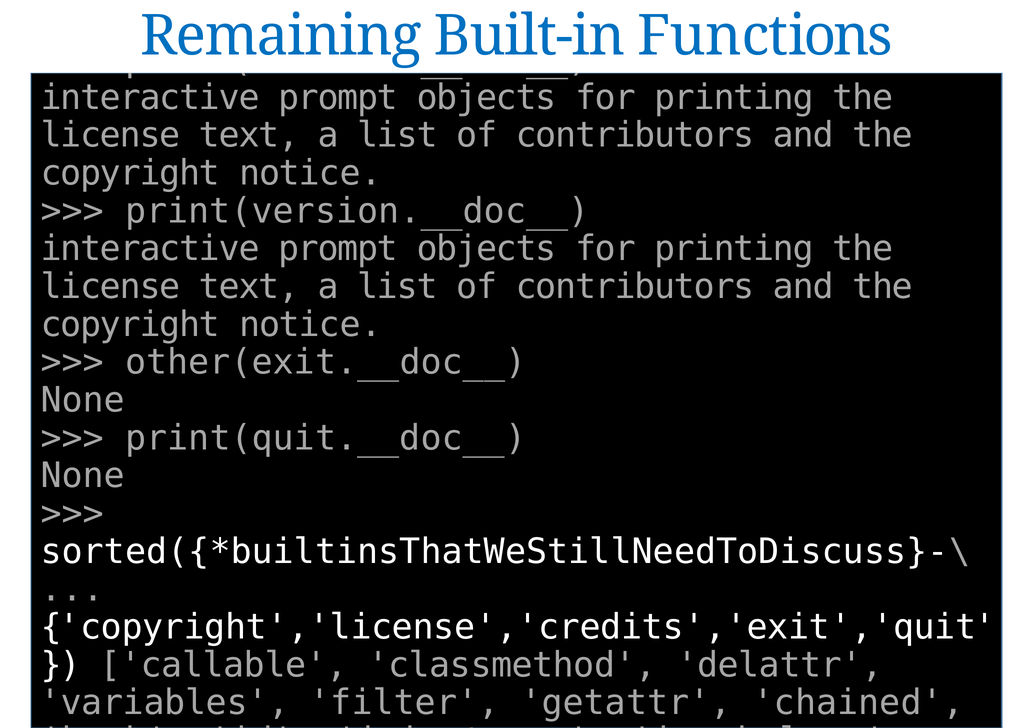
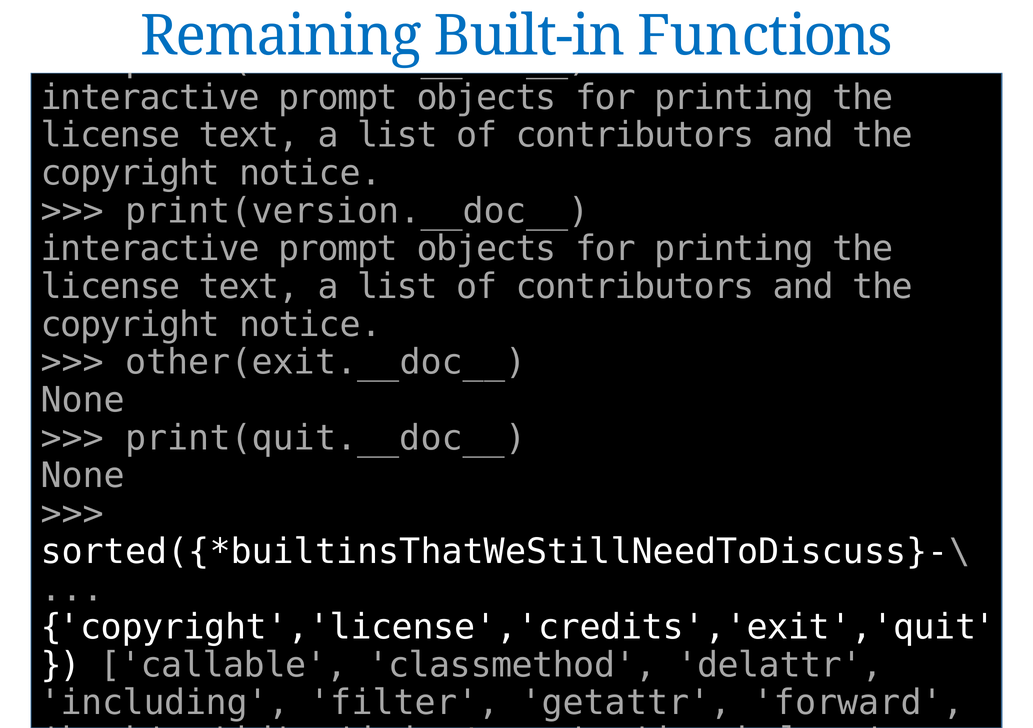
variables: variables -> including (165, 703)
chained: chained -> forward (858, 703)
